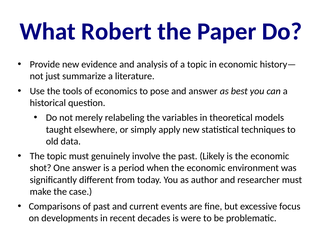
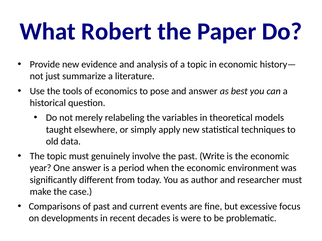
Likely: Likely -> Write (212, 157)
shot: shot -> year (41, 168)
